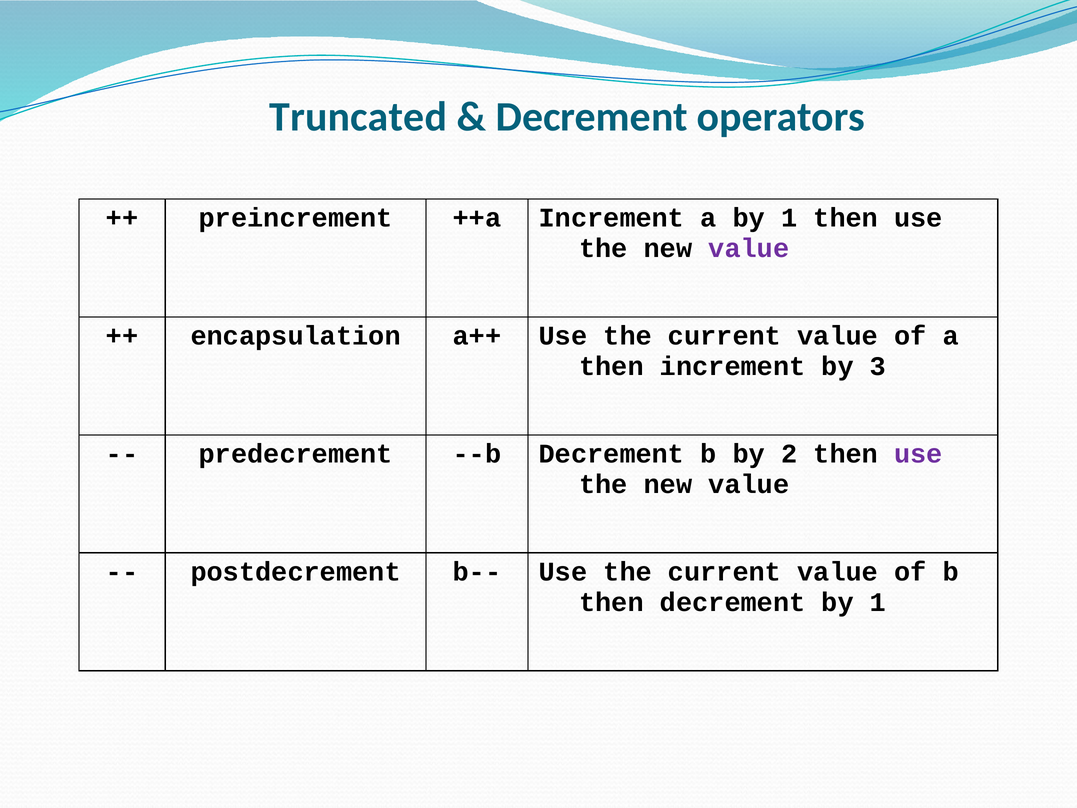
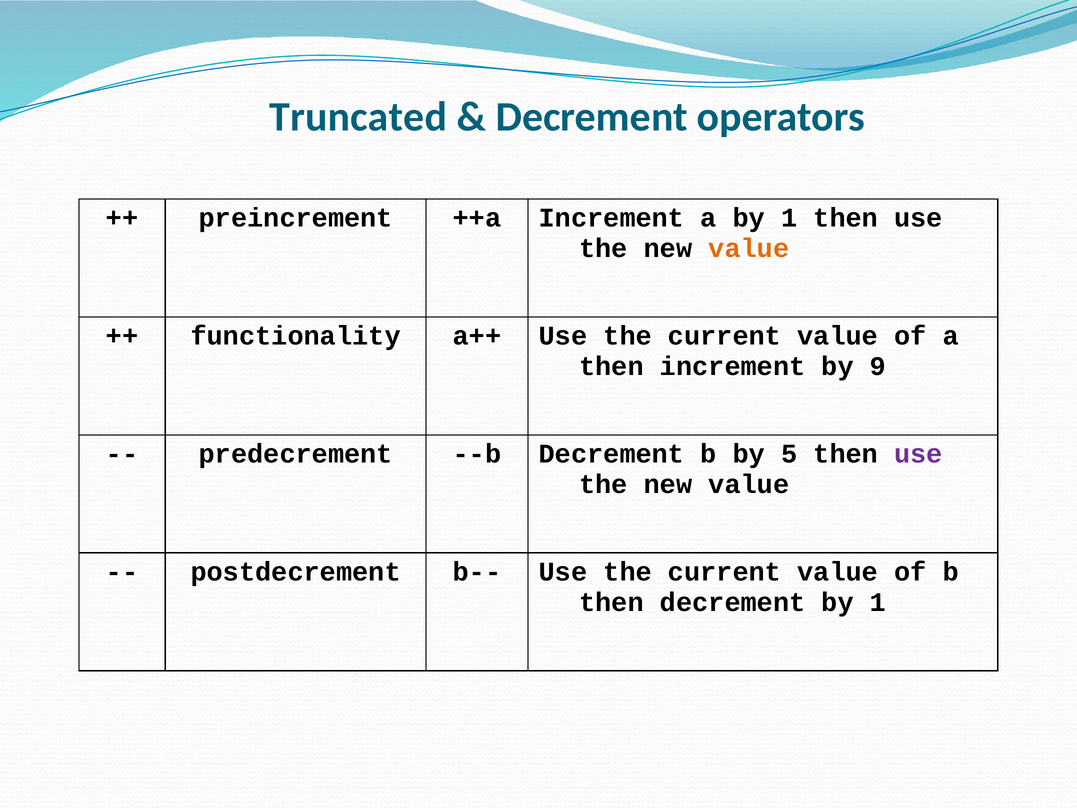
value colour: purple -> orange (749, 248)
encapsulation: encapsulation -> functionality (296, 336)
3: 3 -> 9 (878, 366)
2: 2 -> 5 (789, 454)
